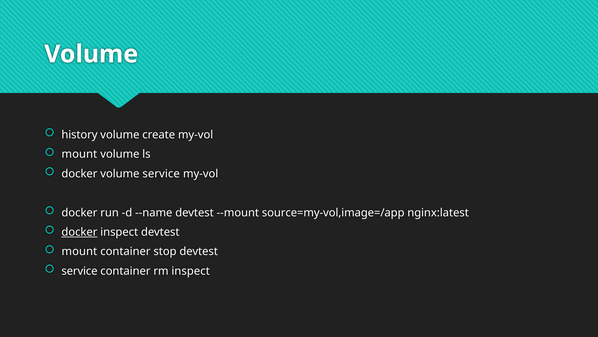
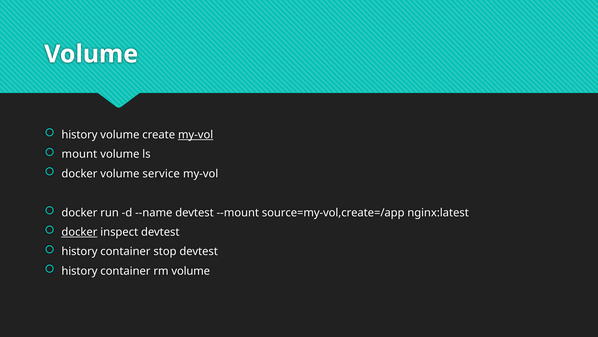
my-vol underline: none -> present (196, 134)
source=my-vol,image=/app: source=my-vol,image=/app -> source=my-vol,create=/app (333, 212)
mount: mount -> history (79, 251)
service: service -> history (79, 271)
rm inspect: inspect -> volume (191, 271)
